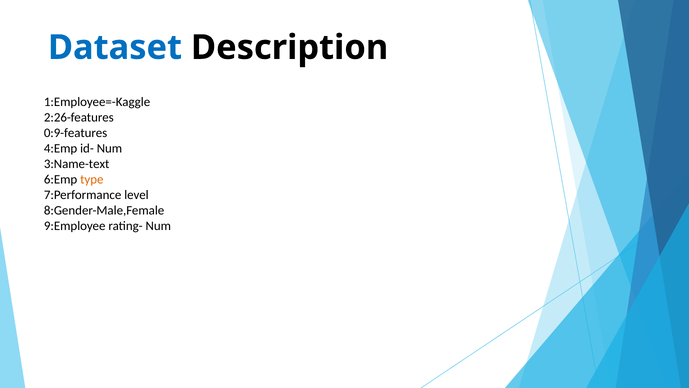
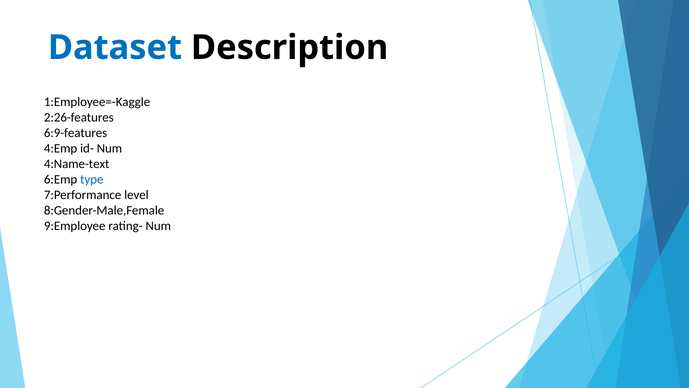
0:9-features: 0:9-features -> 6:9-features (76, 133)
3:Name-text: 3:Name-text -> 4:Name-text (77, 164)
type colour: orange -> blue (92, 179)
